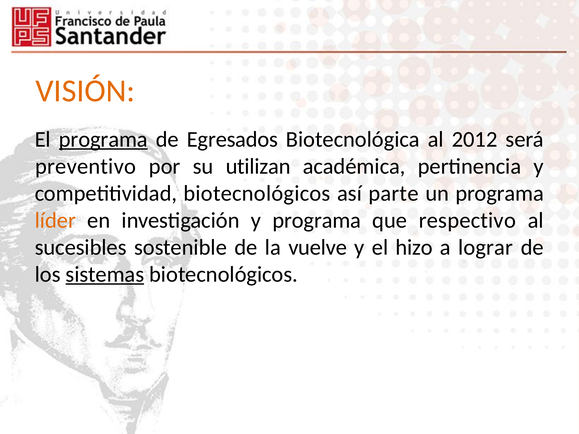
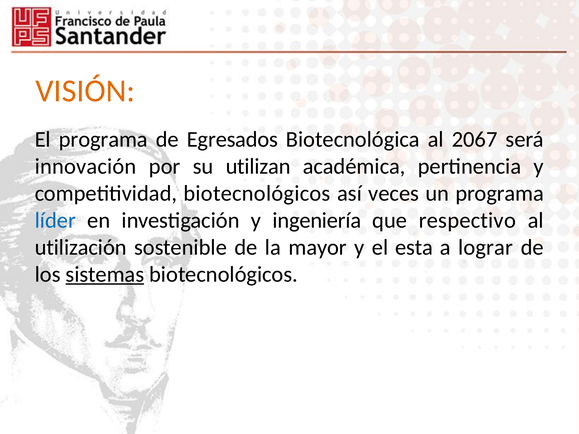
programa underline: present -> none (103, 139)
2012: 2012 -> 2067 (475, 139)
preventivo: preventivo -> innovación (86, 166)
parte: parte -> veces (394, 193)
líder colour: orange -> blue (55, 220)
y programa: programa -> ingeniería (317, 220)
sucesibles: sucesibles -> utilización (81, 248)
vuelve: vuelve -> mayor (318, 248)
hizo: hizo -> esta (414, 248)
